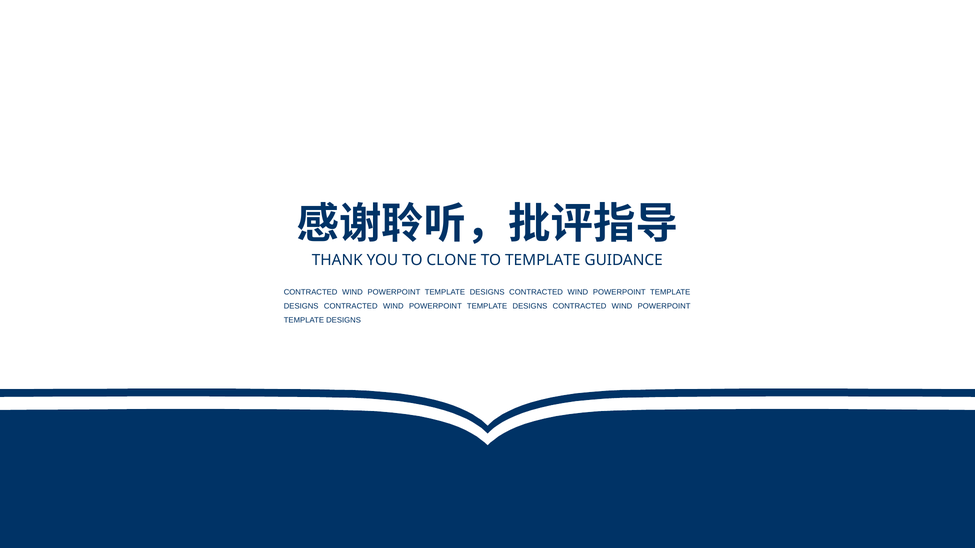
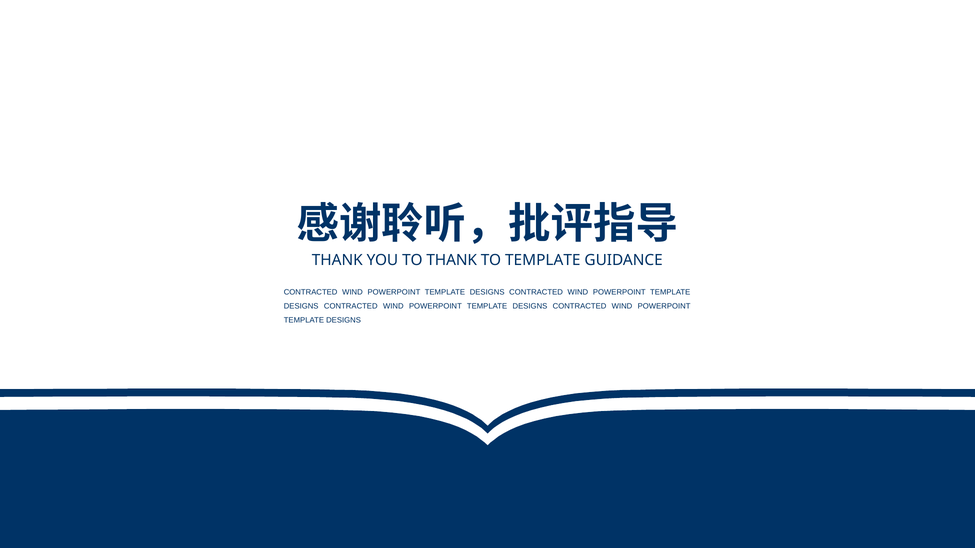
TO CLONE: CLONE -> THANK (452, 260)
